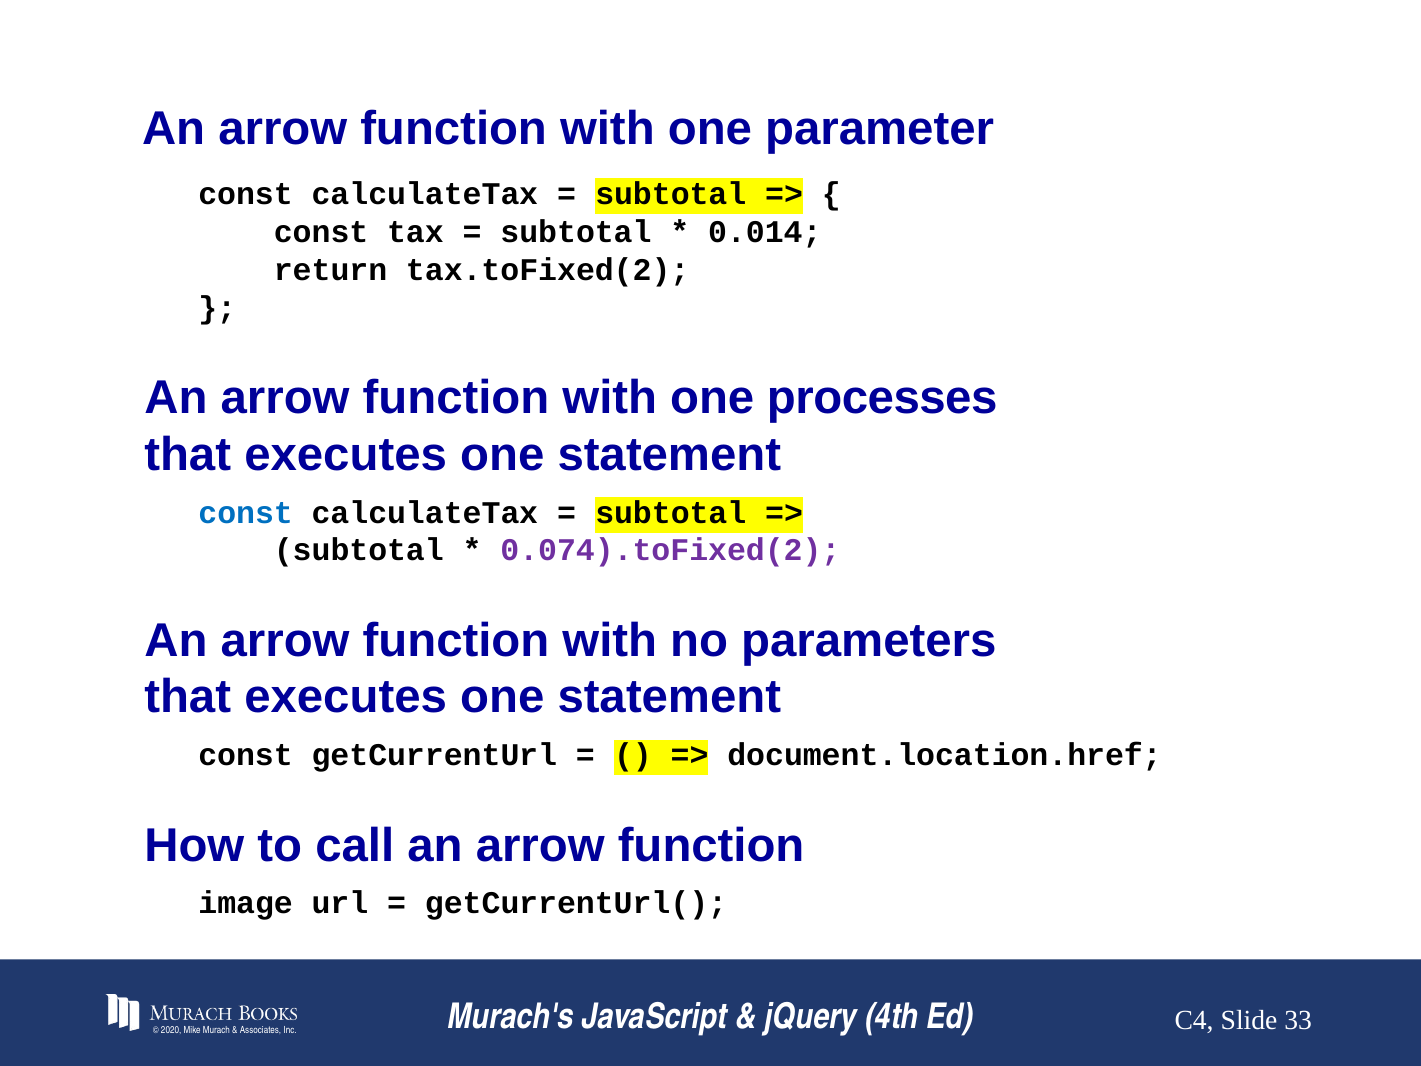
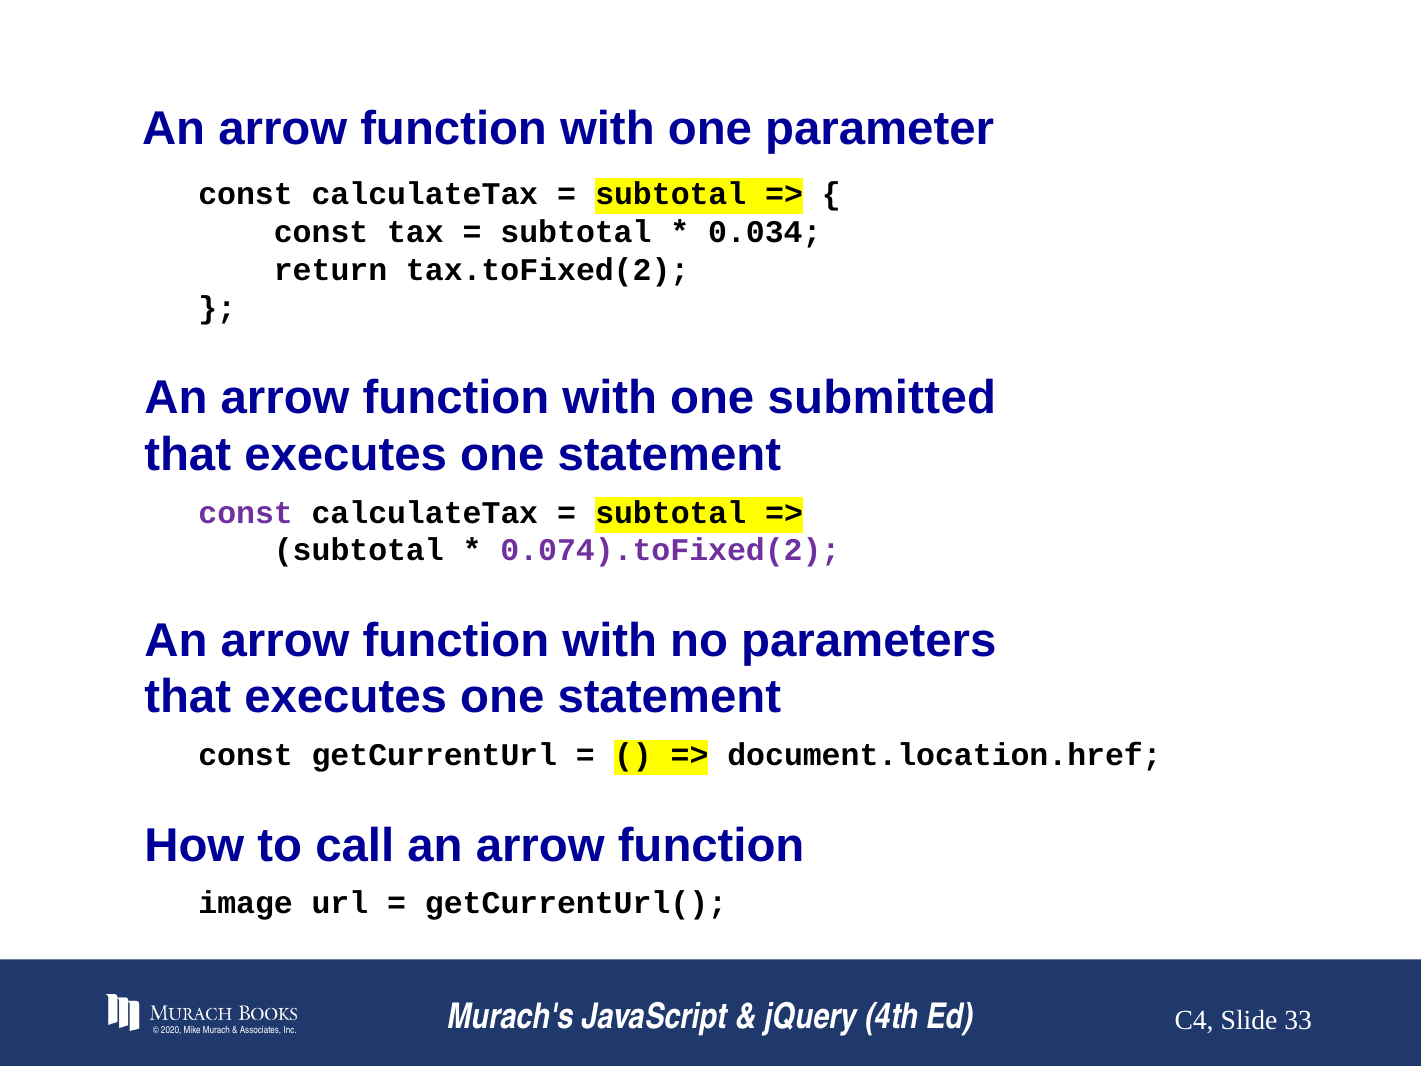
0.014: 0.014 -> 0.034 (765, 232)
processes: processes -> submitted (882, 398)
const colour: blue -> purple (246, 513)
